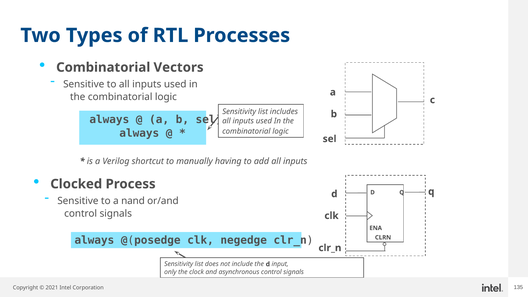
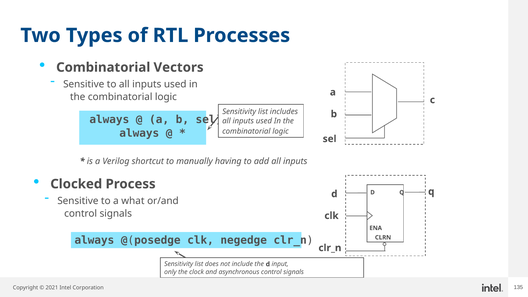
nand: nand -> what (133, 201)
